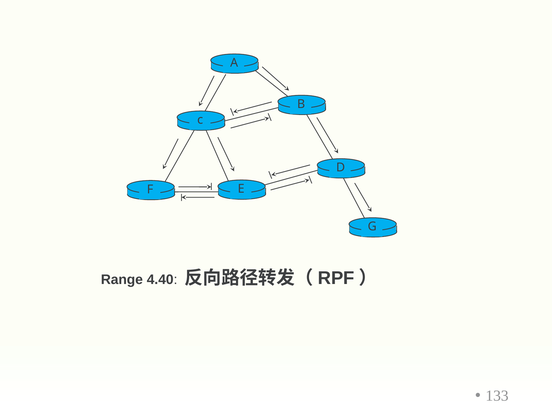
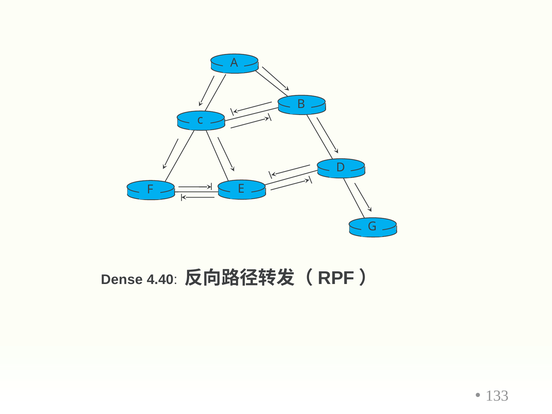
Range: Range -> Dense (122, 280)
